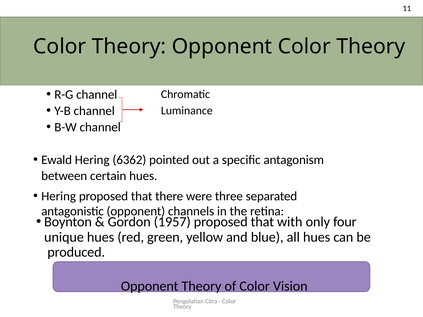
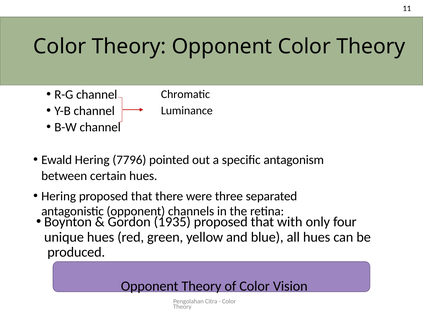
6362: 6362 -> 7796 (129, 160)
1957: 1957 -> 1935 (172, 222)
